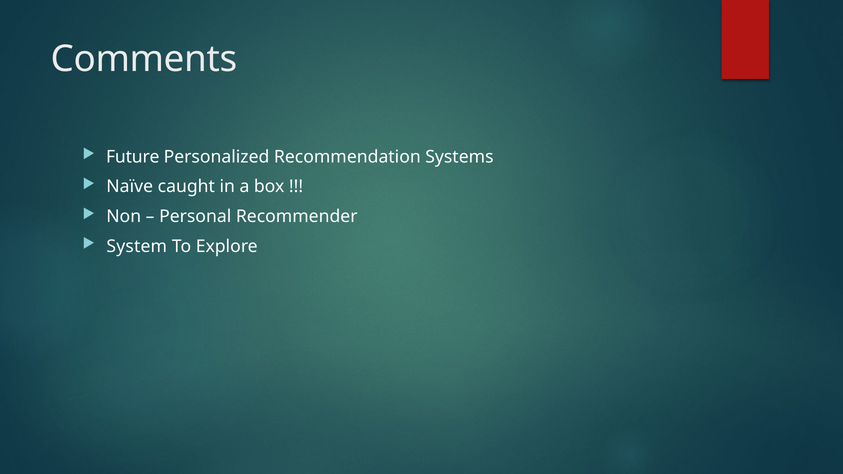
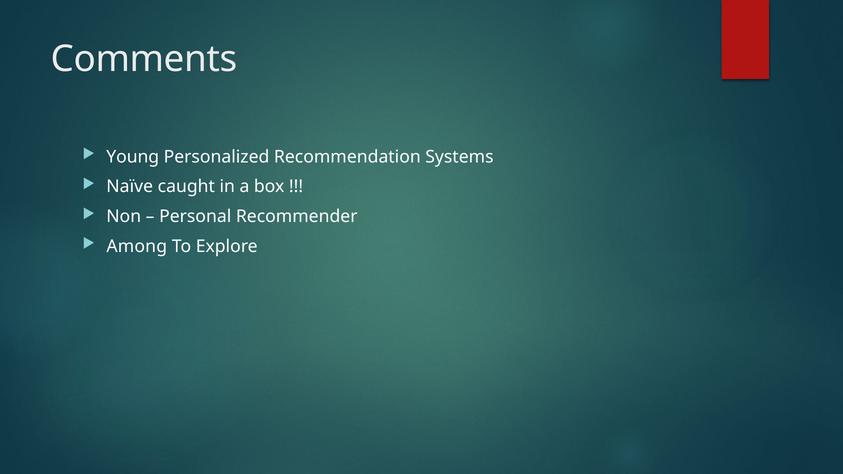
Future: Future -> Young (133, 157)
System: System -> Among (137, 247)
